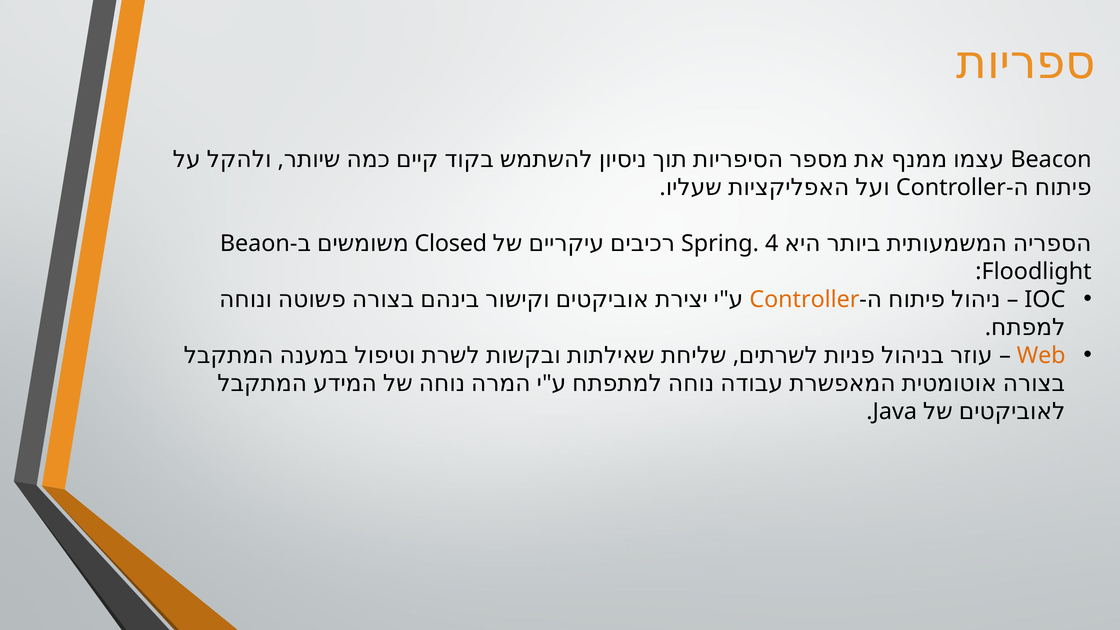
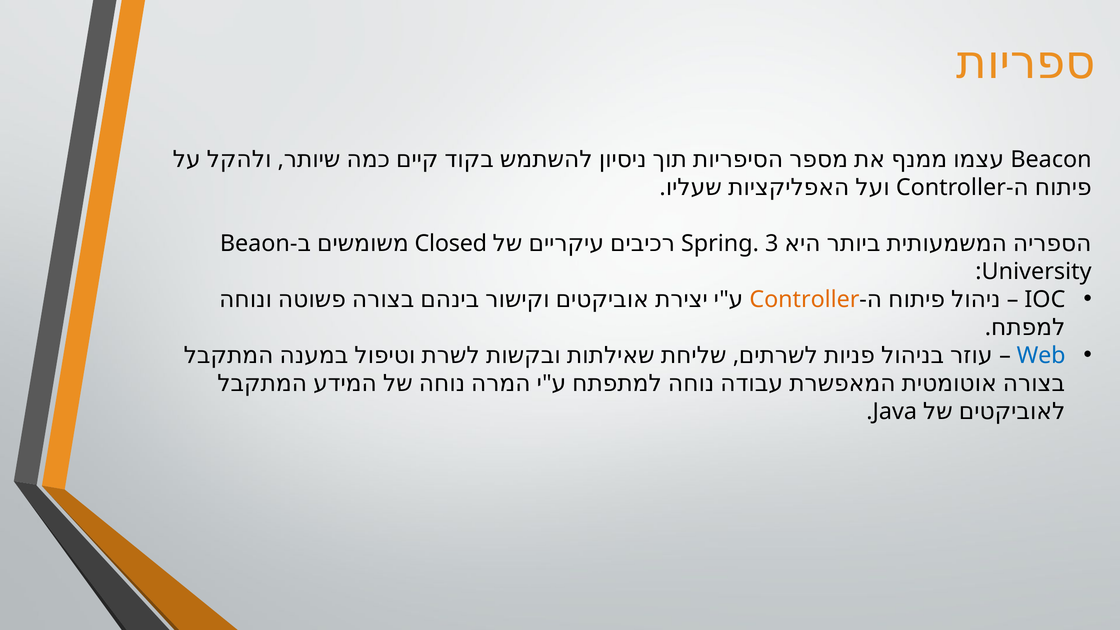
4: 4 -> 3 (772, 243)
Floodlight: Floodlight -> University (1037, 271)
Web colour: orange -> blue (1041, 355)
